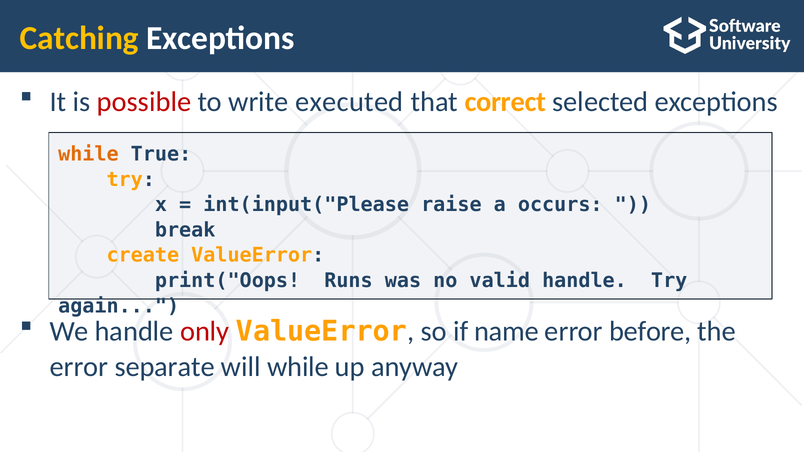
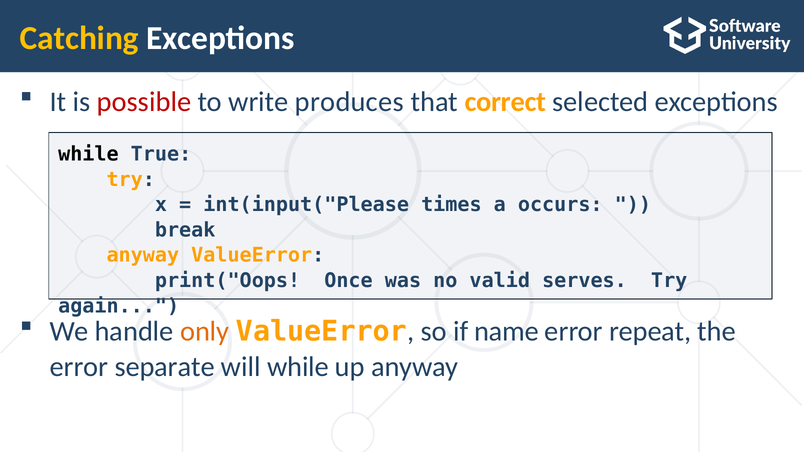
executed: executed -> produces (349, 102)
while colour: orange -> black (88, 154)
raise: raise -> times (451, 205)
create: create -> anyway (143, 255)
Runs: Runs -> Once (348, 281)
valid handle: handle -> serves (584, 281)
only colour: red -> orange (205, 331)
before: before -> repeat (650, 331)
